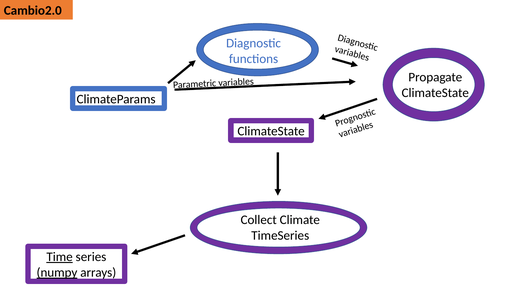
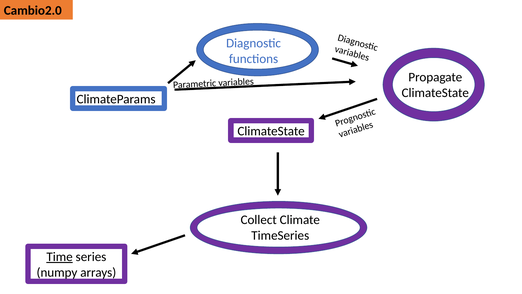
numpy underline: present -> none (57, 272)
